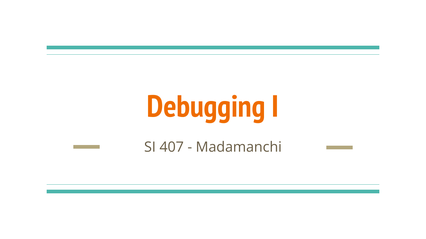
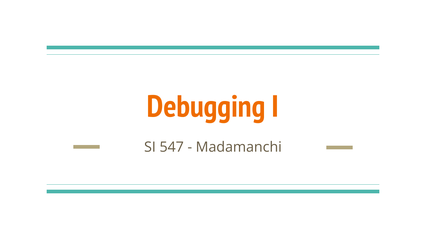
407: 407 -> 547 (172, 148)
